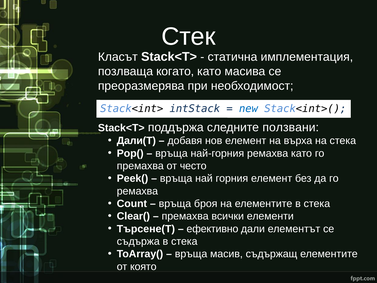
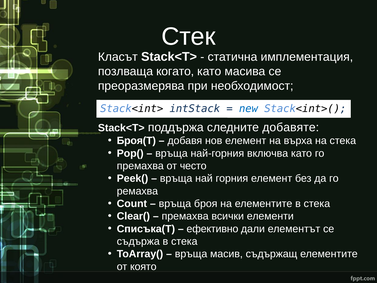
ползвани: ползвани -> добавяте (291, 127)
Дали(T: Дали(T -> Броя(T (136, 141)
най-горния ремахва: ремахва -> включва (268, 153)
Търсене(T: Търсене(T -> Списъка(T (146, 229)
